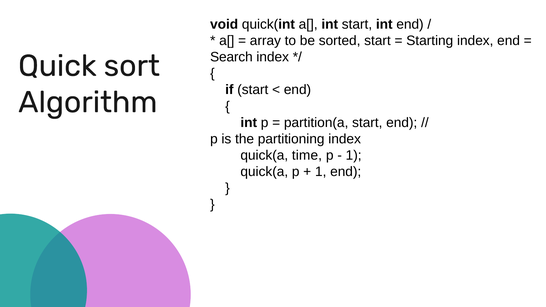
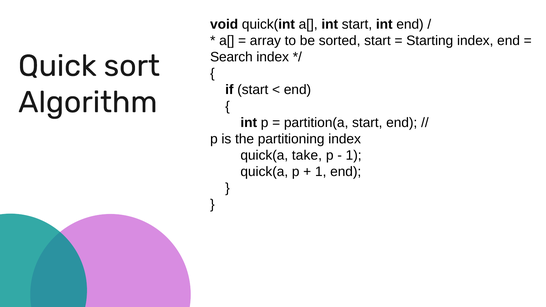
time: time -> take (307, 155)
